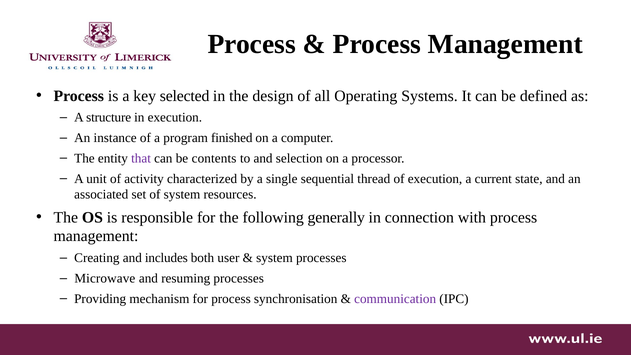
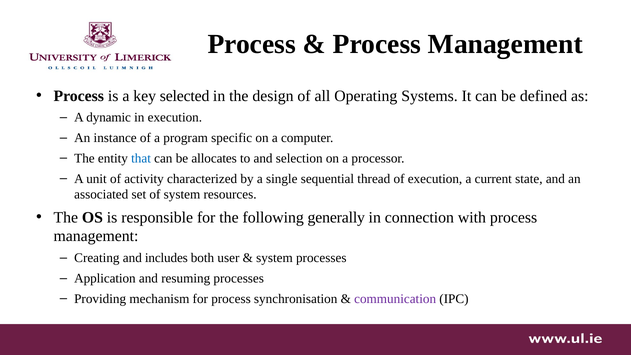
structure: structure -> dynamic (109, 118)
finished: finished -> specific (232, 138)
that colour: purple -> blue (141, 158)
contents: contents -> allocates (214, 158)
Microwave: Microwave -> Application (105, 278)
